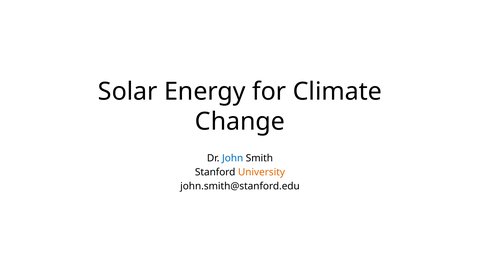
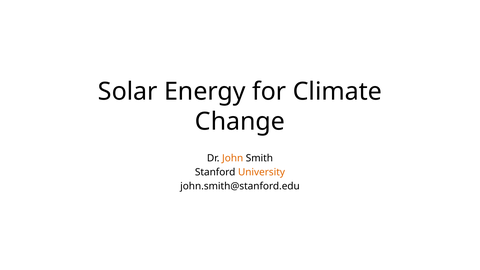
John colour: blue -> orange (233, 158)
